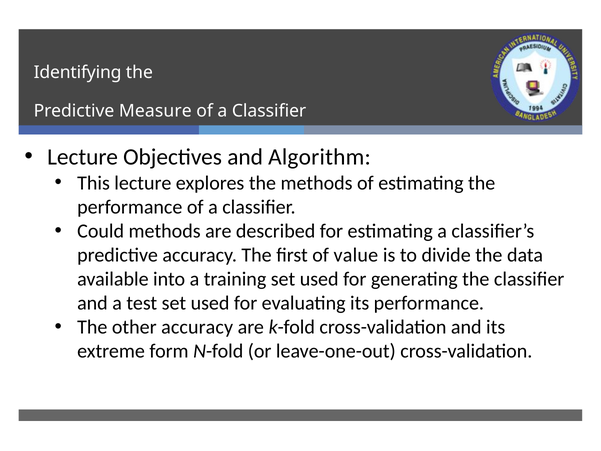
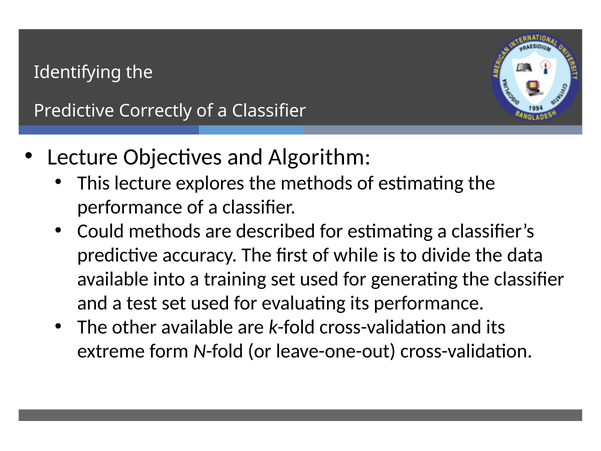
Measure: Measure -> Correctly (155, 111)
value: value -> while (356, 255)
other accuracy: accuracy -> available (197, 327)
